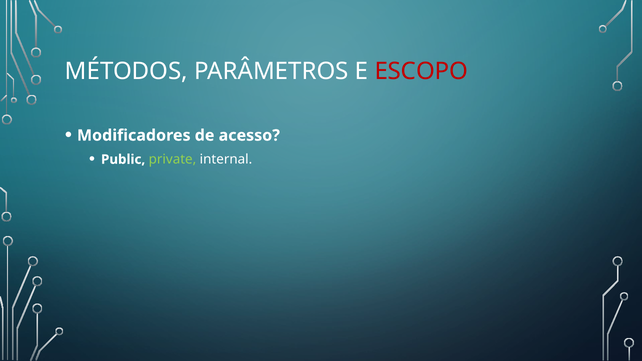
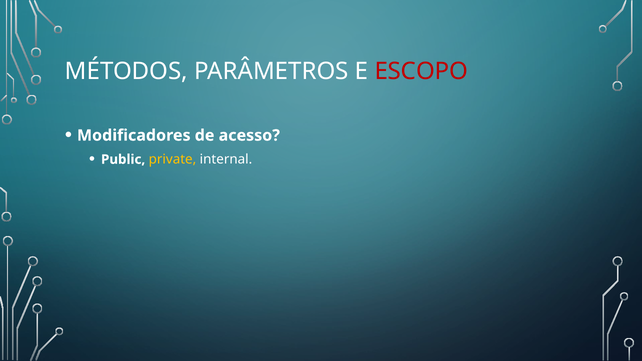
private colour: light green -> yellow (172, 159)
